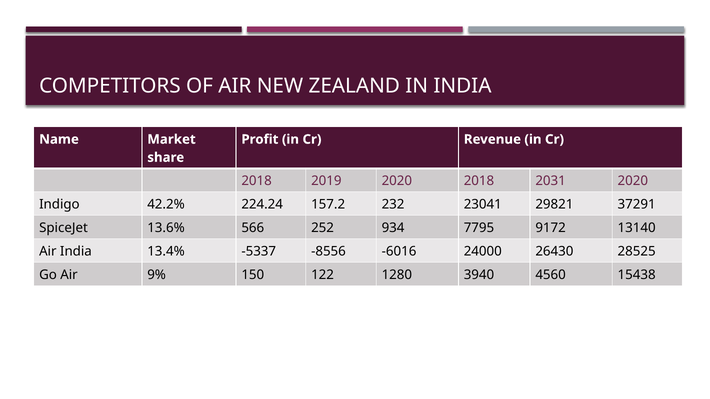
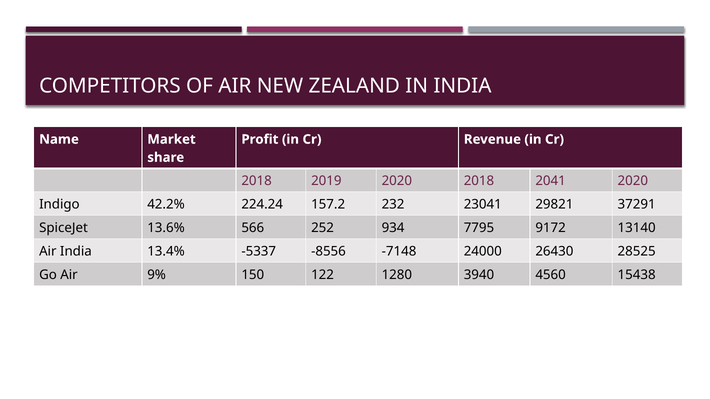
2031: 2031 -> 2041 (551, 181)
-6016: -6016 -> -7148 (399, 251)
